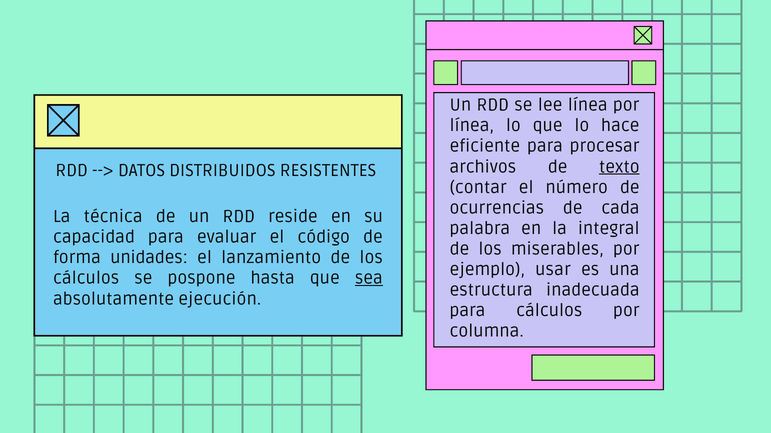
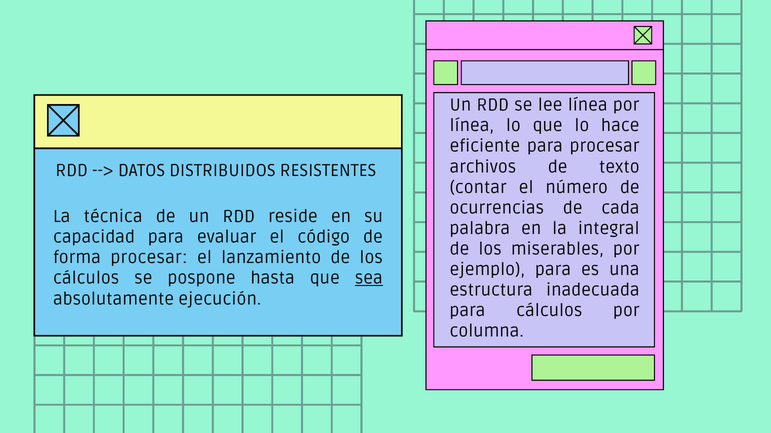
texto underline: present -> none (619, 167)
forma unidades: unidades -> procesar (149, 258)
ejemplo usar: usar -> para (553, 270)
